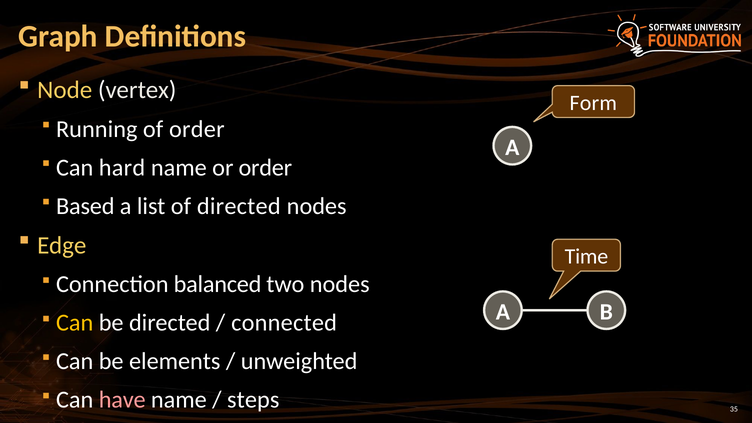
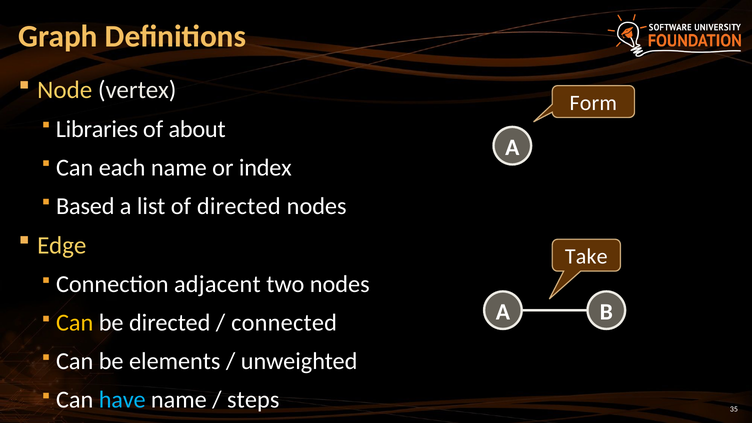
Running: Running -> Libraries (97, 129)
of order: order -> about (197, 129)
hard: hard -> each (122, 168)
or order: order -> index (265, 168)
Time: Time -> Take (586, 257)
balanced: balanced -> adjacent (217, 284)
have colour: pink -> light blue (122, 400)
